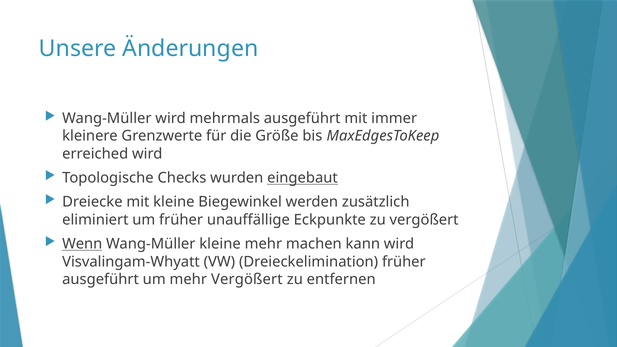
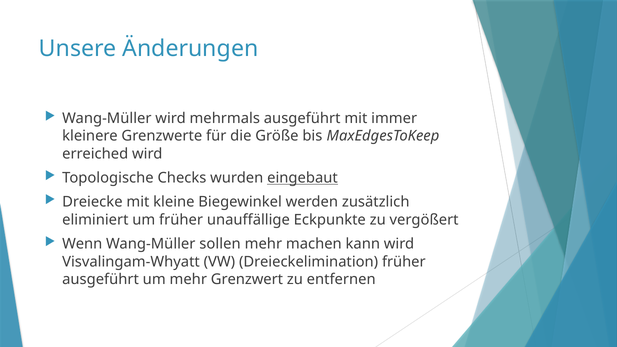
Wenn underline: present -> none (82, 244)
Wang-Müller kleine: kleine -> sollen (220, 244)
mehr Vergößert: Vergößert -> Grenzwert (247, 279)
